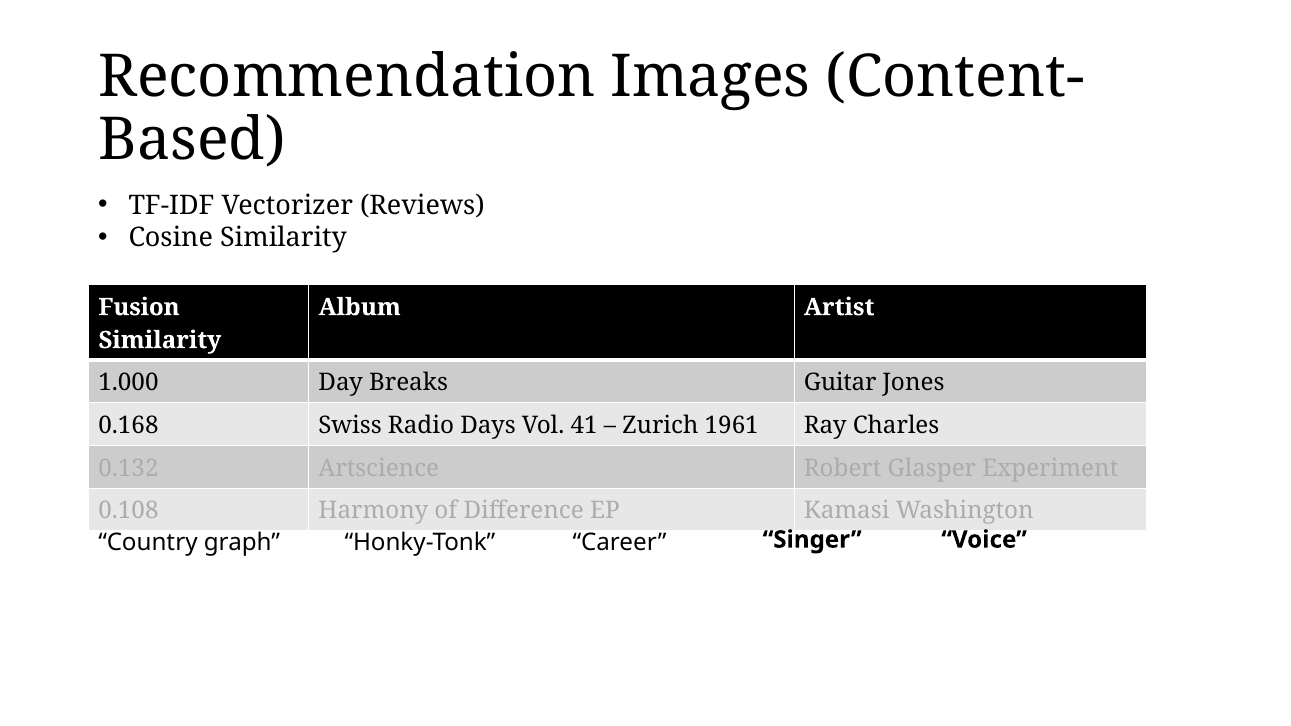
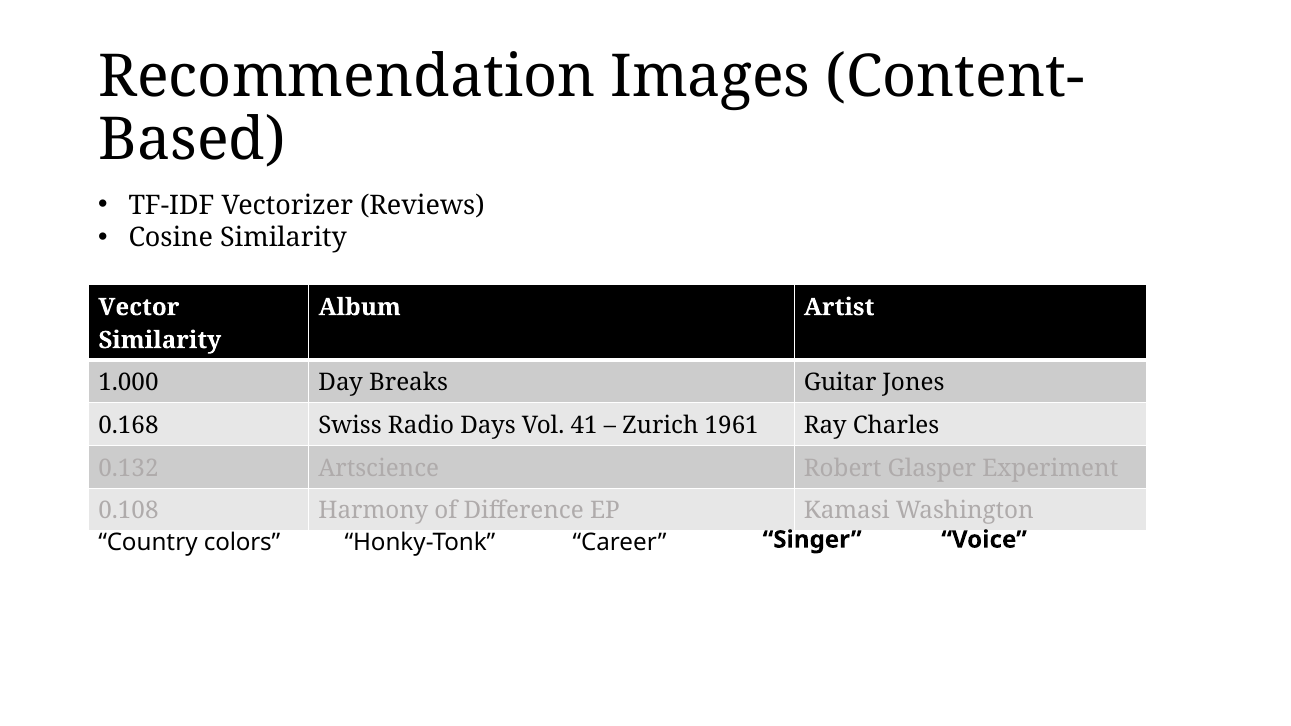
Fusion: Fusion -> Vector (139, 307)
graph: graph -> colors (242, 542)
